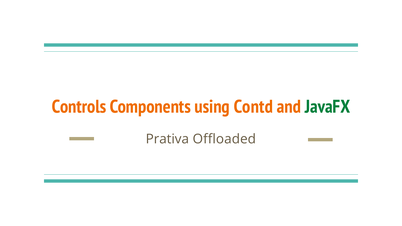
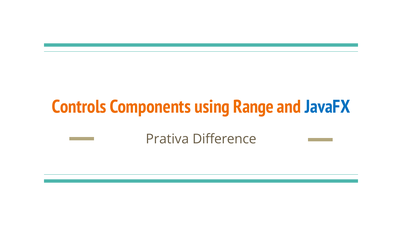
Contd: Contd -> Range (253, 107)
JavaFX colour: green -> blue (327, 107)
Offloaded: Offloaded -> Difference (224, 139)
